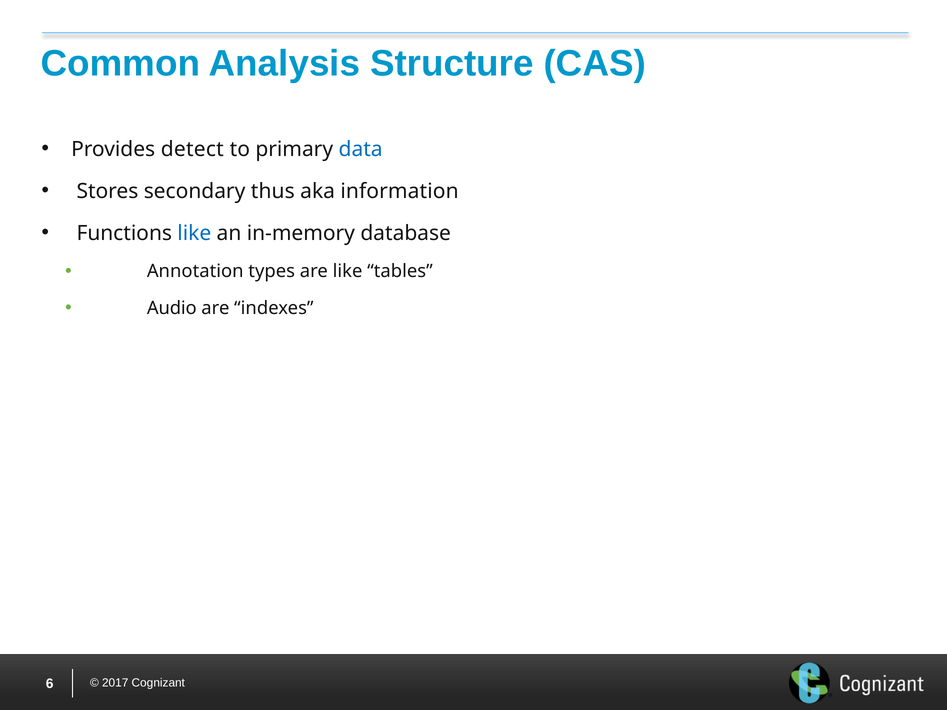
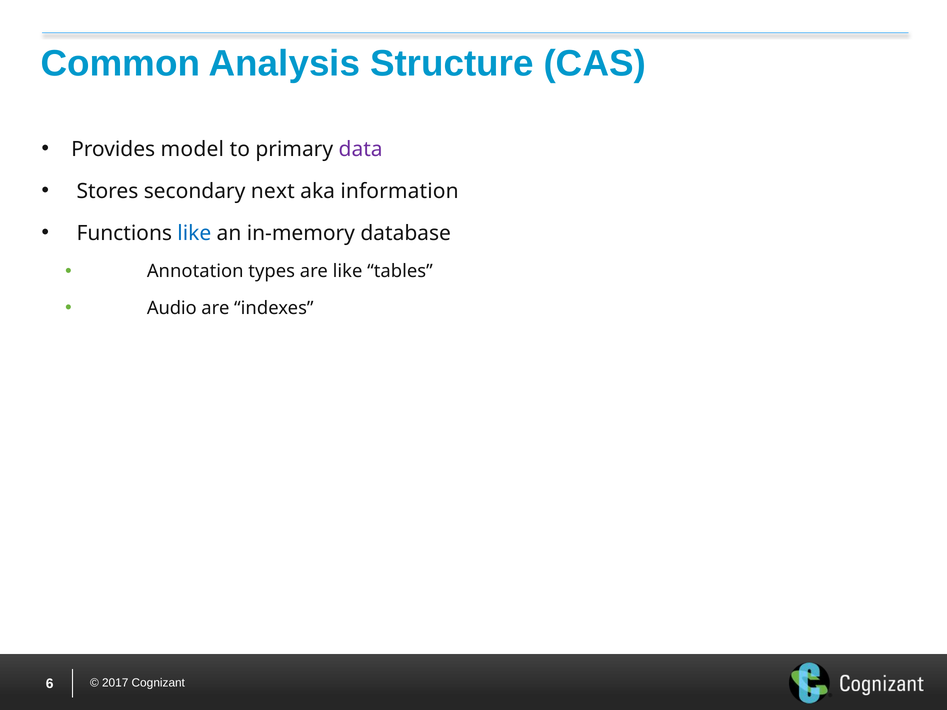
detect: detect -> model (192, 149)
data colour: blue -> purple (361, 149)
thus: thus -> next (273, 191)
